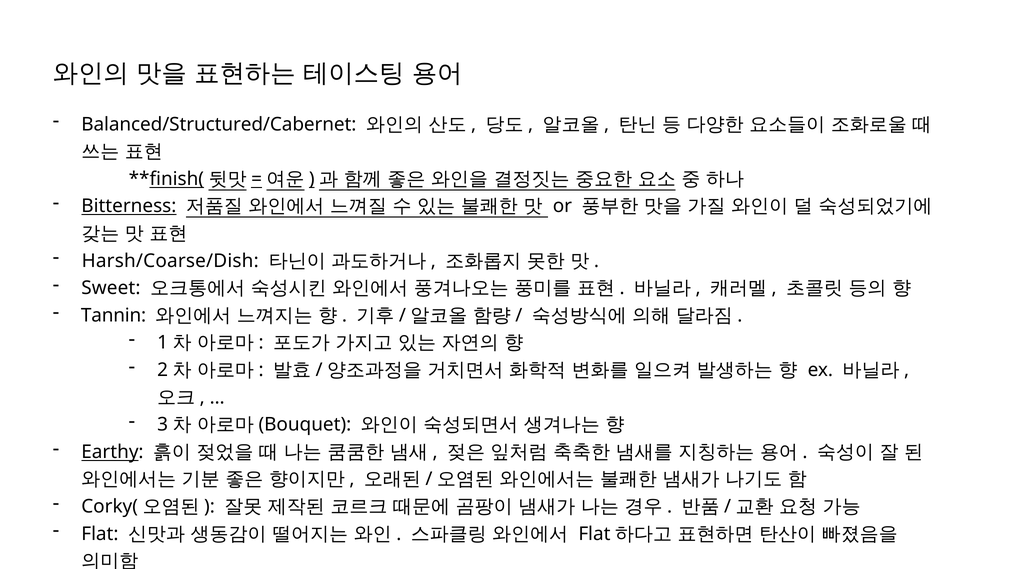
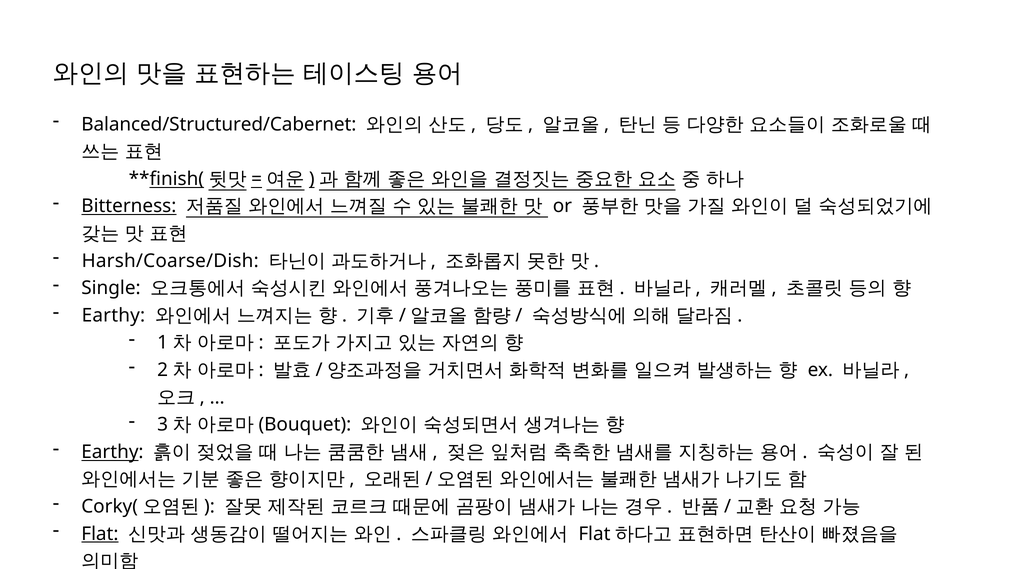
Sweet: Sweet -> Single (111, 288)
Tannin: Tannin -> Earthy (113, 316)
Flat underline: none -> present (100, 534)
